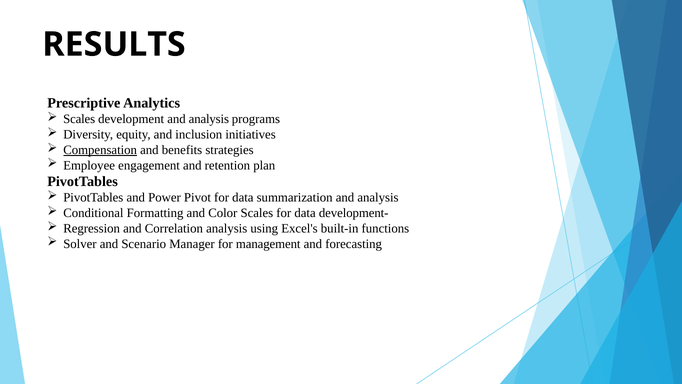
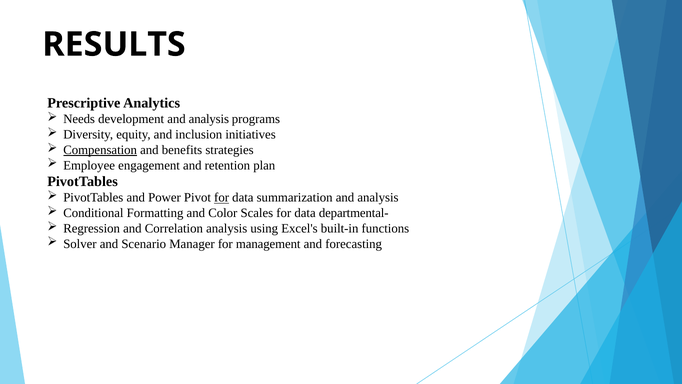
Scales: Scales -> Needs (79, 119)
for underline: none -> present (222, 198)
development-: development- -> departmental- (354, 213)
